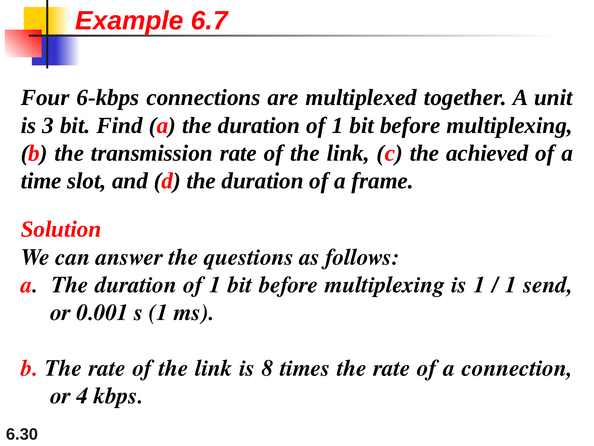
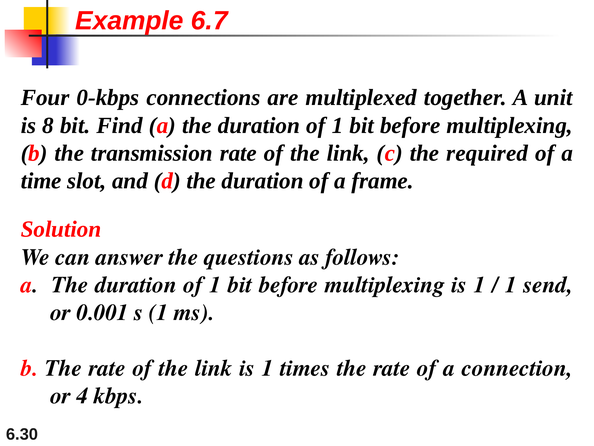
6-kbps: 6-kbps -> 0-kbps (108, 98)
3: 3 -> 8 (48, 125)
achieved: achieved -> required (487, 153)
link is 8: 8 -> 1 (267, 368)
